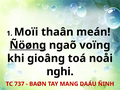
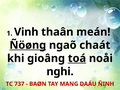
Moïi: Moïi -> Vinh (26, 32)
voïng: voïng -> chaát (95, 45)
toá underline: none -> present (77, 58)
